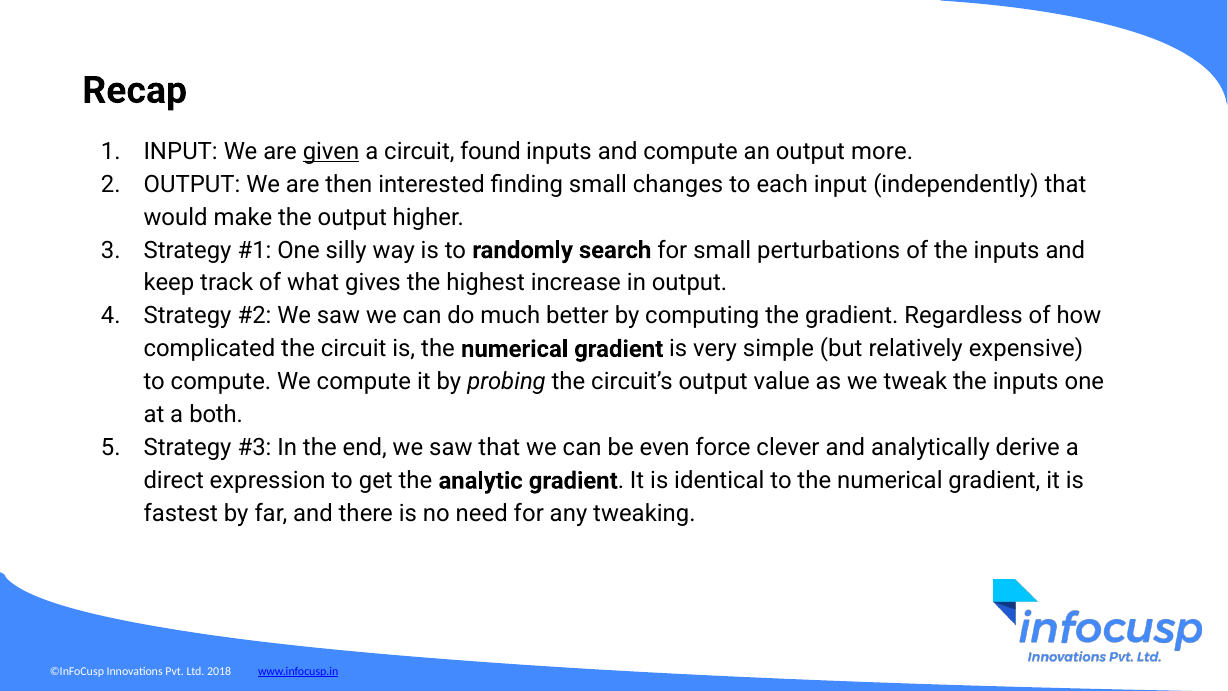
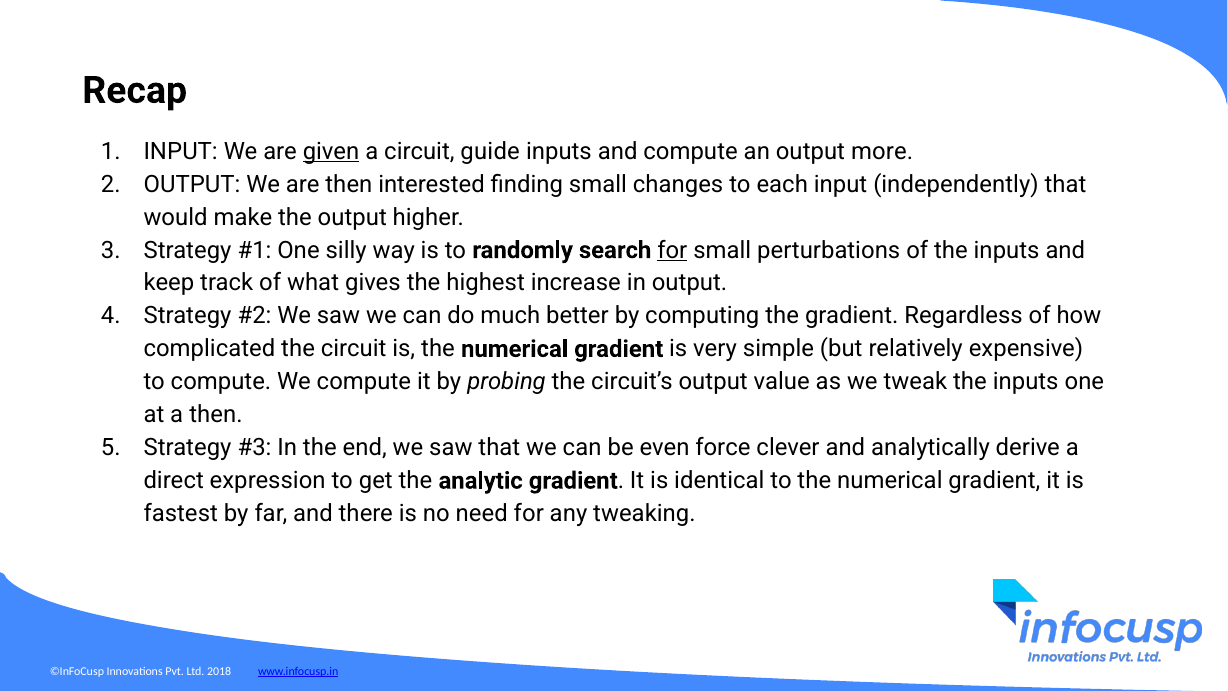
found: found -> guide (490, 151)
for underline: none -> present (672, 250)
a both: both -> then (216, 415)
